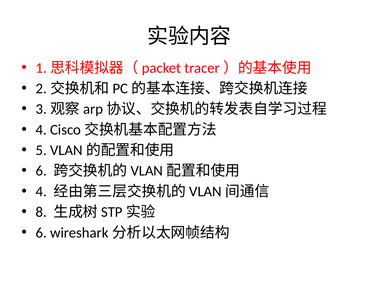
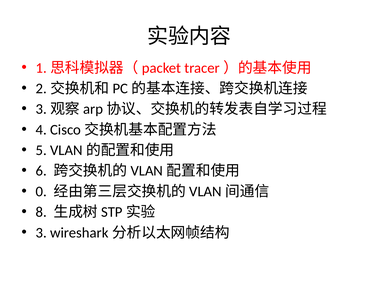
4: 4 -> 0 (41, 191)
6: 6 -> 3 (41, 232)
